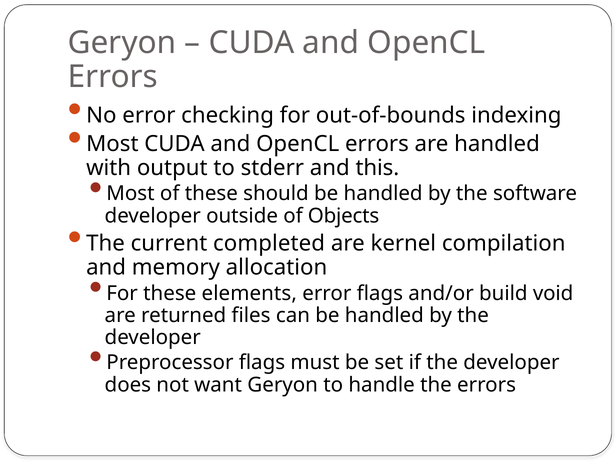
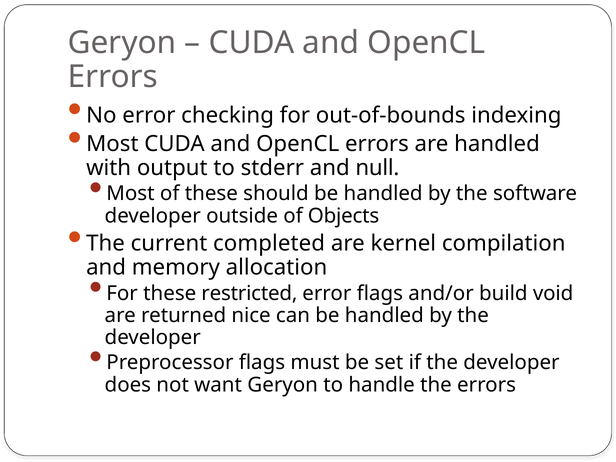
this: this -> null (377, 168)
elements: elements -> restricted (249, 293)
files: files -> nice (251, 315)
